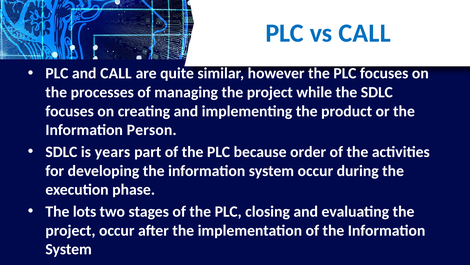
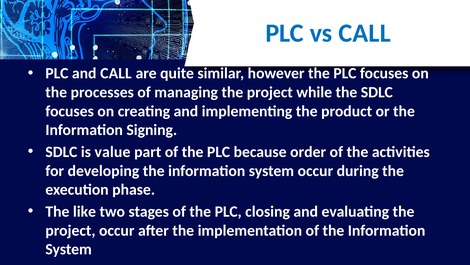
Person: Person -> Signing (152, 130)
years: years -> value (112, 152)
lots: lots -> like (84, 211)
